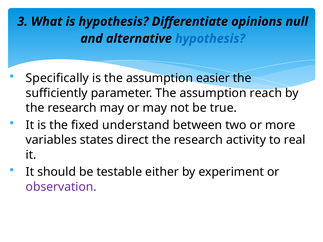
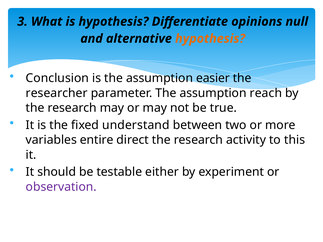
hypothesis colour: blue -> orange (210, 39)
Specifically: Specifically -> Conclusion (57, 78)
sufficiently: sufficiently -> researcher (57, 93)
states: states -> entire (97, 140)
real: real -> this (295, 140)
